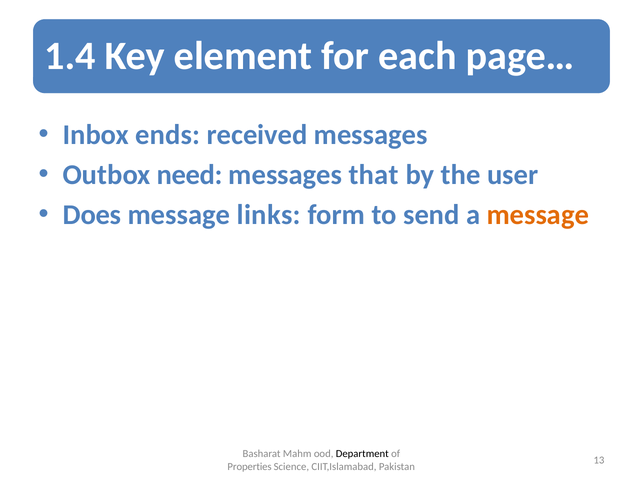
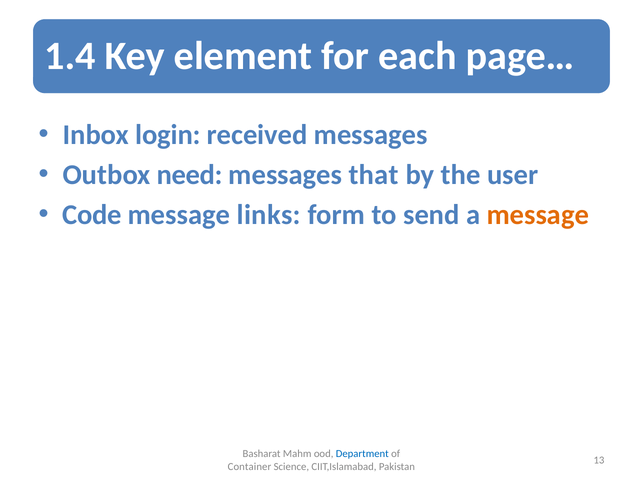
ends: ends -> login (168, 135)
Does: Does -> Code (92, 215)
Department colour: black -> blue (362, 454)
Properties: Properties -> Container (249, 467)
